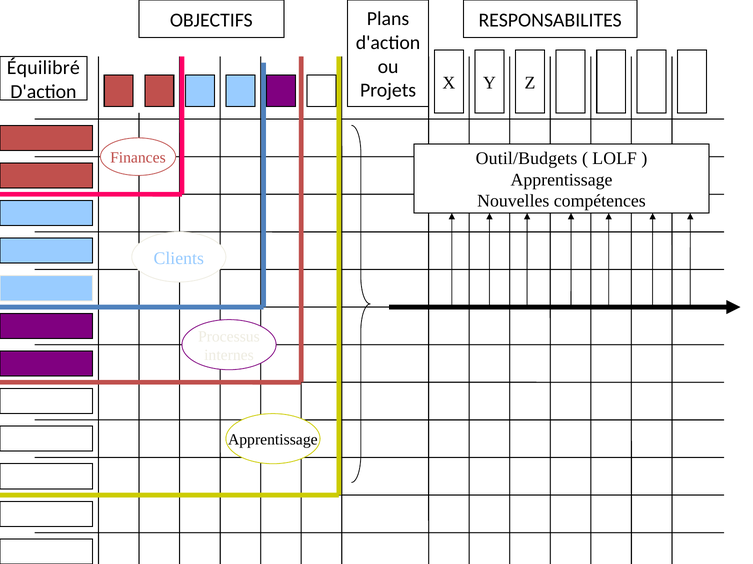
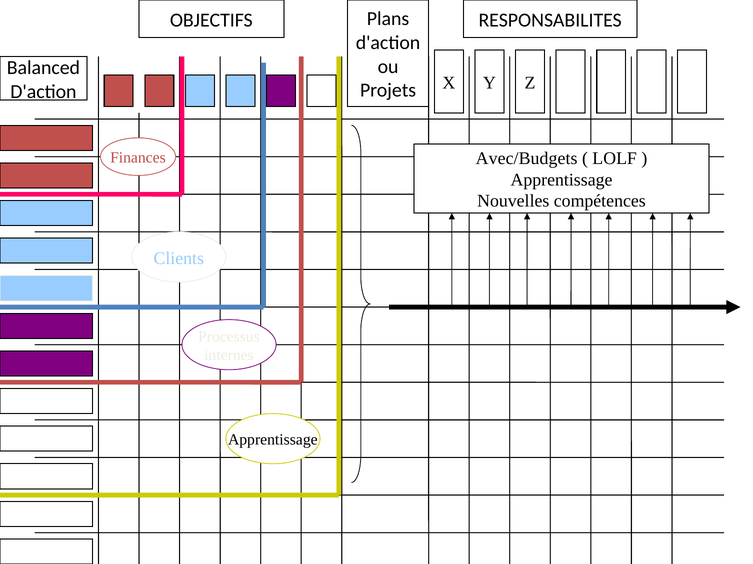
Équilibré: Équilibré -> Balanced (43, 68)
Outil/Budgets: Outil/Budgets -> Avec/Budgets (527, 159)
